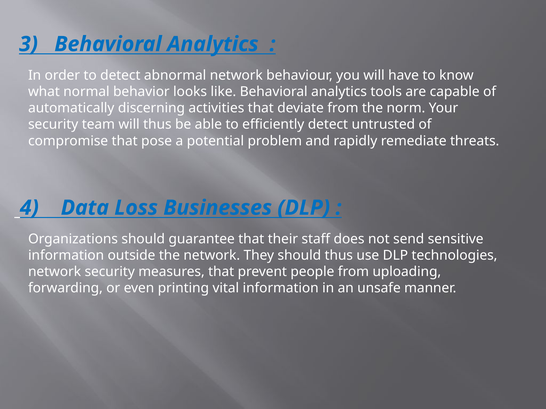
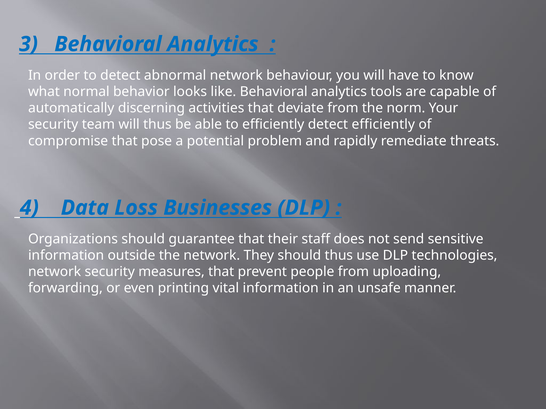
detect untrusted: untrusted -> efficiently (383, 125)
